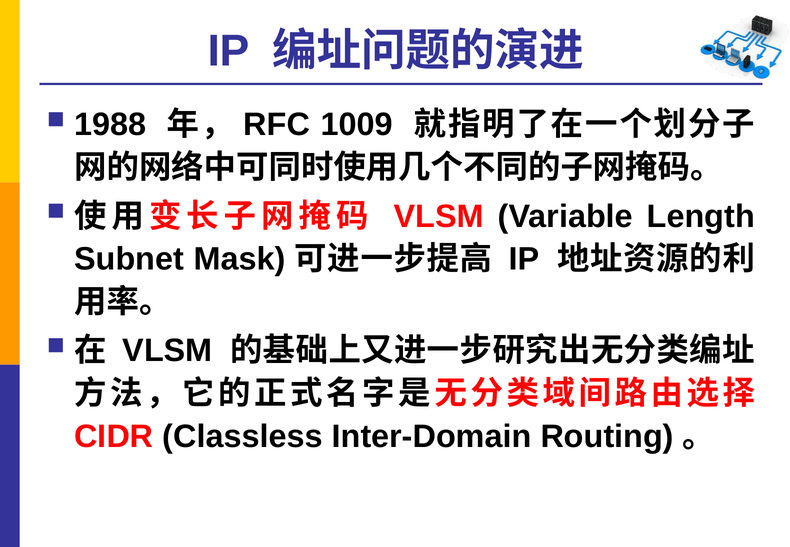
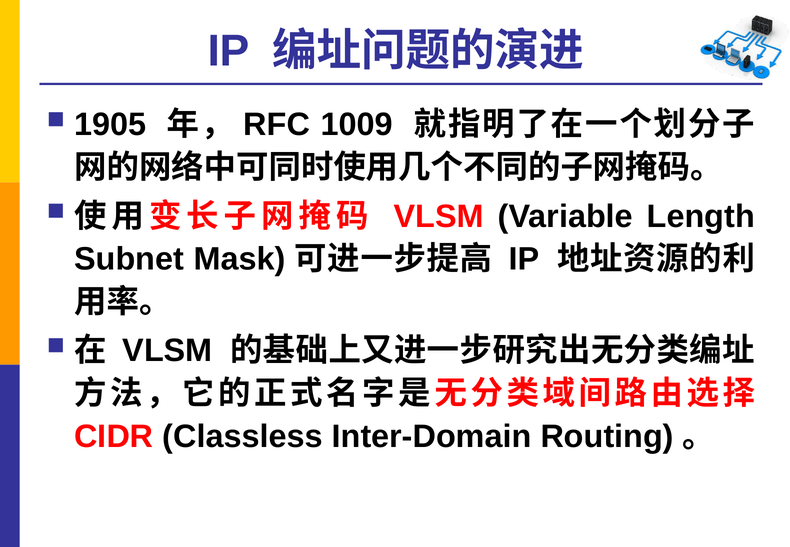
1988: 1988 -> 1905 (110, 125)
